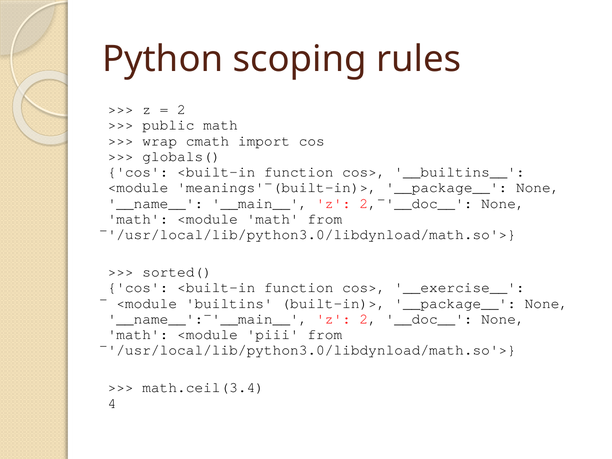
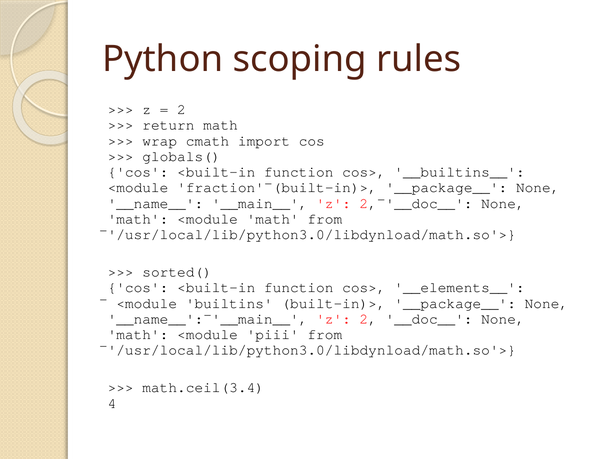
public: public -> return (168, 125)
meanings: meanings -> fraction (221, 188)
__exercise__: __exercise__ -> __elements__ (460, 288)
